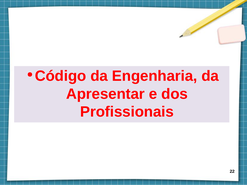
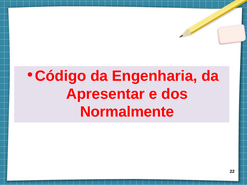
Profissionais: Profissionais -> Normalmente (127, 112)
